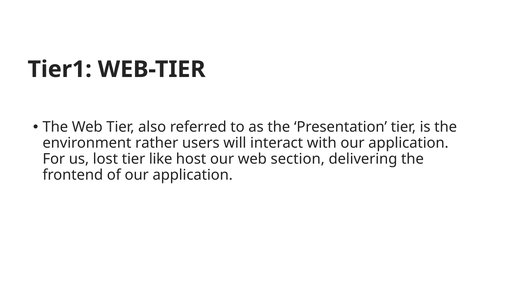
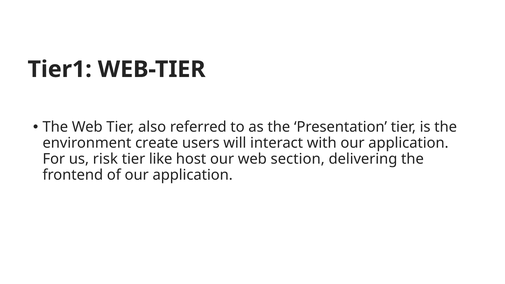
rather: rather -> create (157, 143)
lost: lost -> risk (105, 159)
